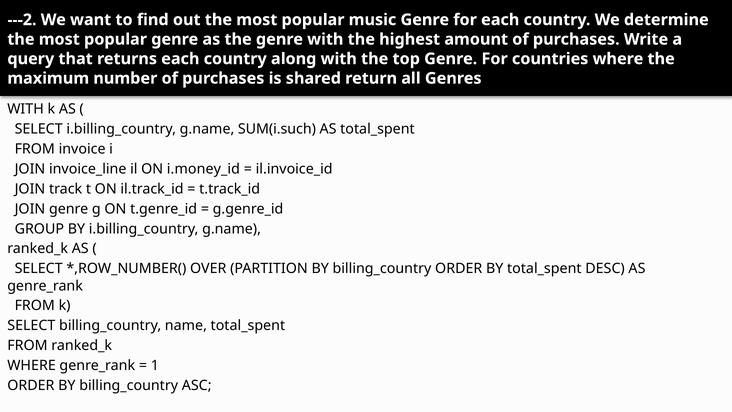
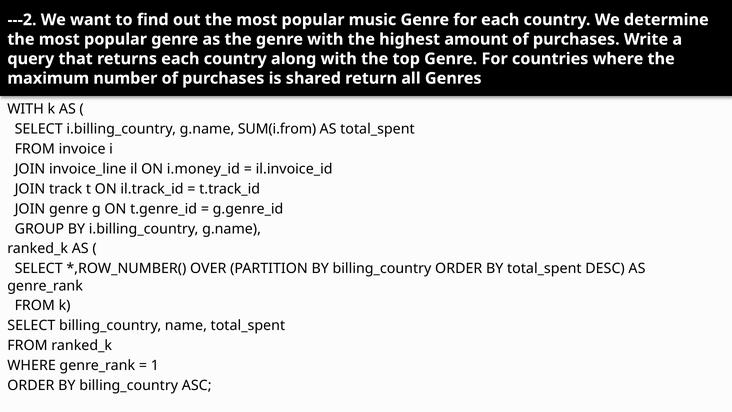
SUM(i.such: SUM(i.such -> SUM(i.from (277, 129)
